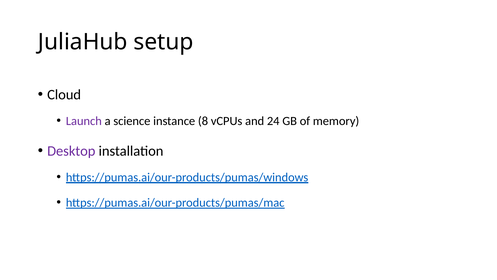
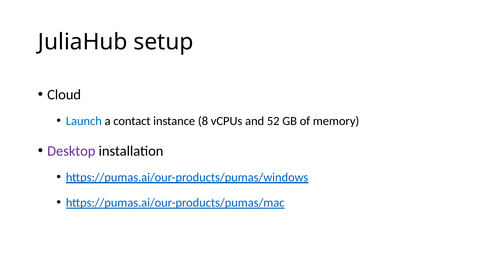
Launch colour: purple -> blue (84, 121)
science: science -> contact (132, 121)
24: 24 -> 52 (273, 121)
